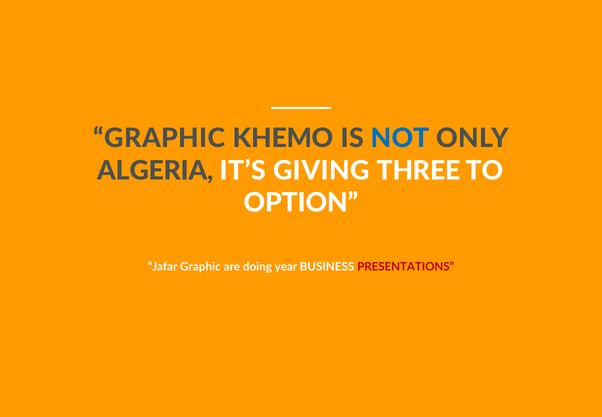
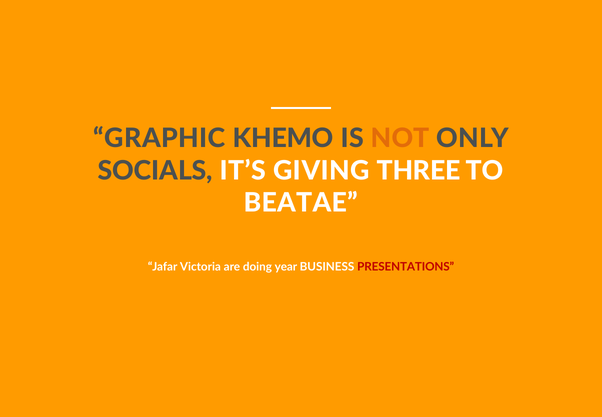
NOT colour: blue -> orange (400, 139)
ALGERIA: ALGERIA -> SOCIALS (155, 171)
OPTION: OPTION -> BEATAE (301, 203)
Jafar Graphic: Graphic -> Victoria (200, 267)
